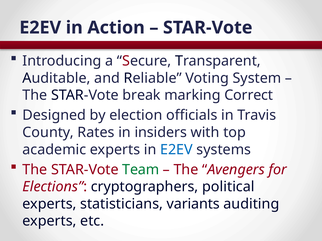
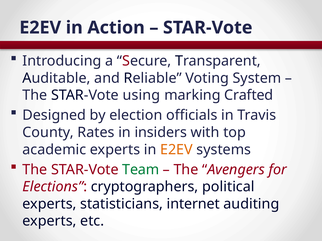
break: break -> using (141, 95)
Correct: Correct -> Crafted (249, 95)
E2EV colour: blue -> orange (176, 150)
variants: variants -> internet (193, 204)
